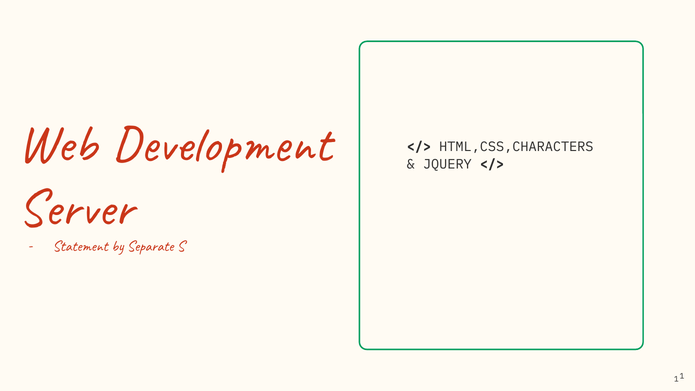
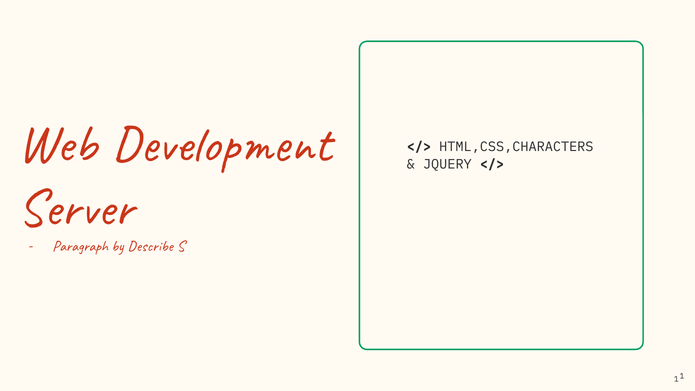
Statement: Statement -> Paragraph (80, 246)
Separate: Separate -> Describe (150, 246)
